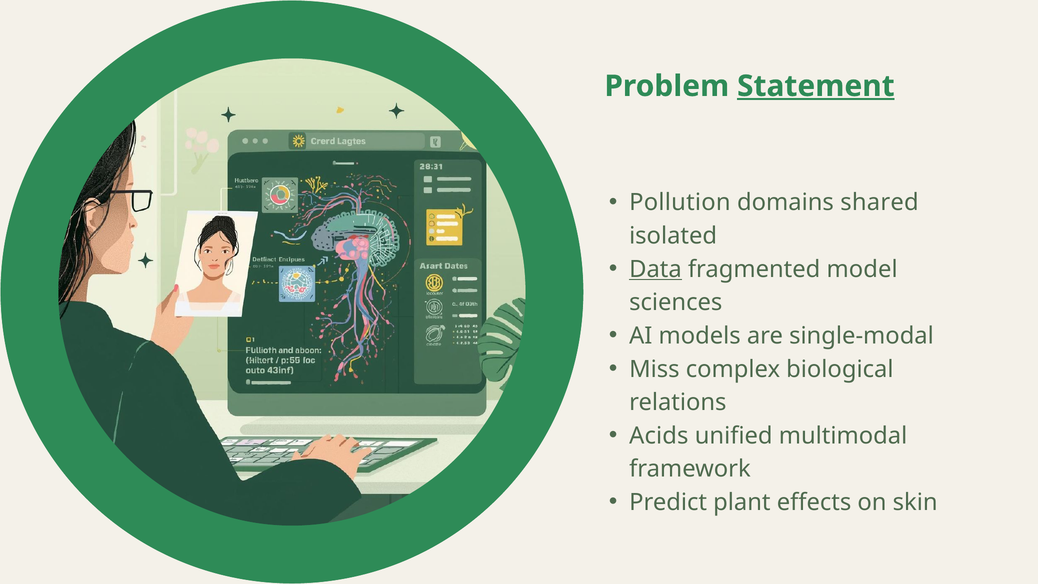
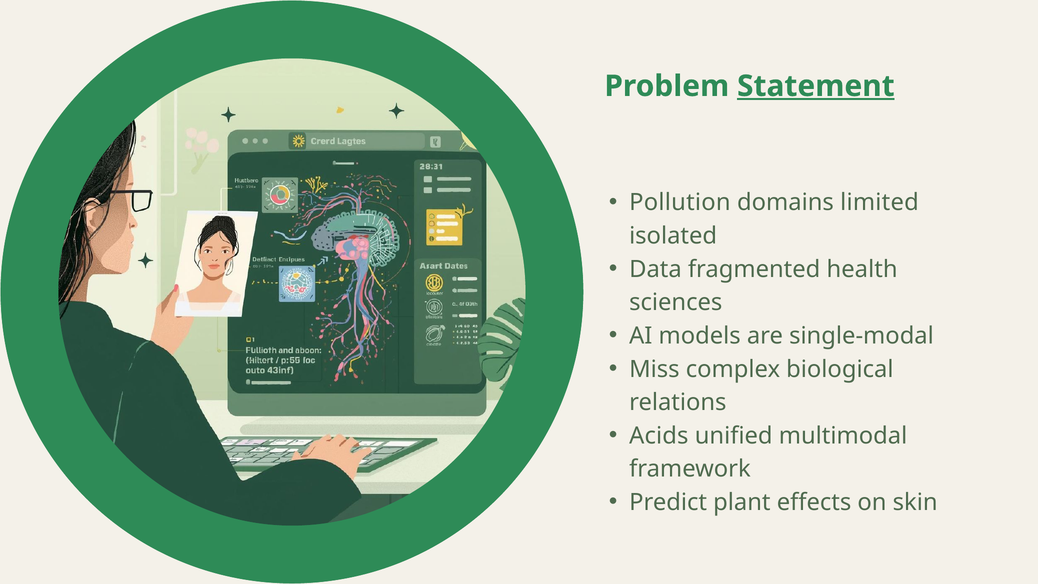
shared: shared -> limited (880, 203)
Data underline: present -> none (655, 269)
model: model -> health (862, 269)
